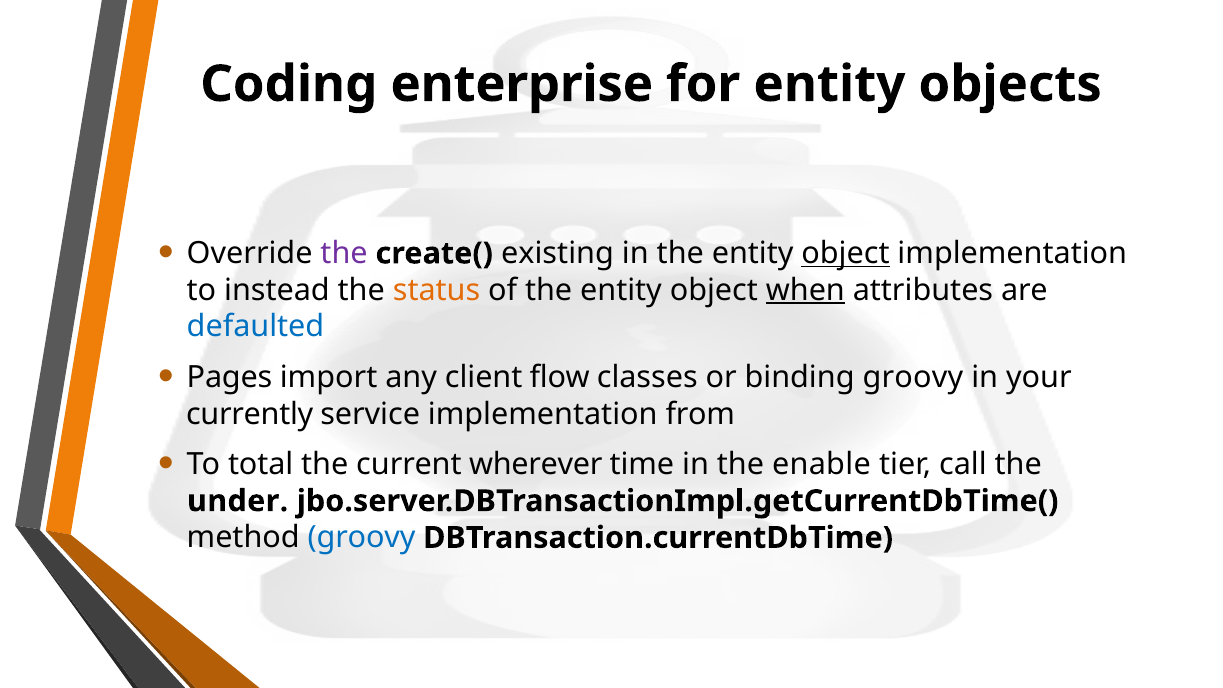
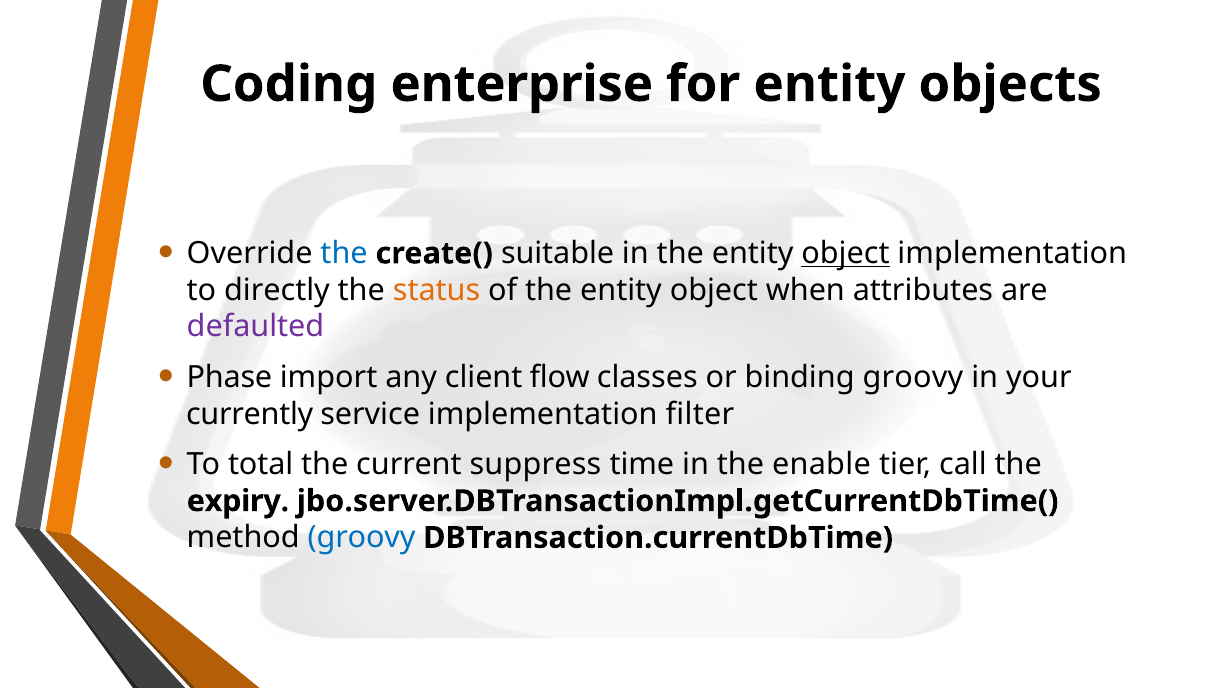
the colour: purple -> blue (344, 253)
existing: existing -> suitable (558, 253)
instead: instead -> directly (277, 290)
when underline: present -> none (805, 290)
defaulted colour: blue -> purple (255, 327)
Pages: Pages -> Phase (229, 377)
from: from -> filter (700, 414)
wherever: wherever -> suppress (535, 464)
under: under -> expiry (238, 501)
